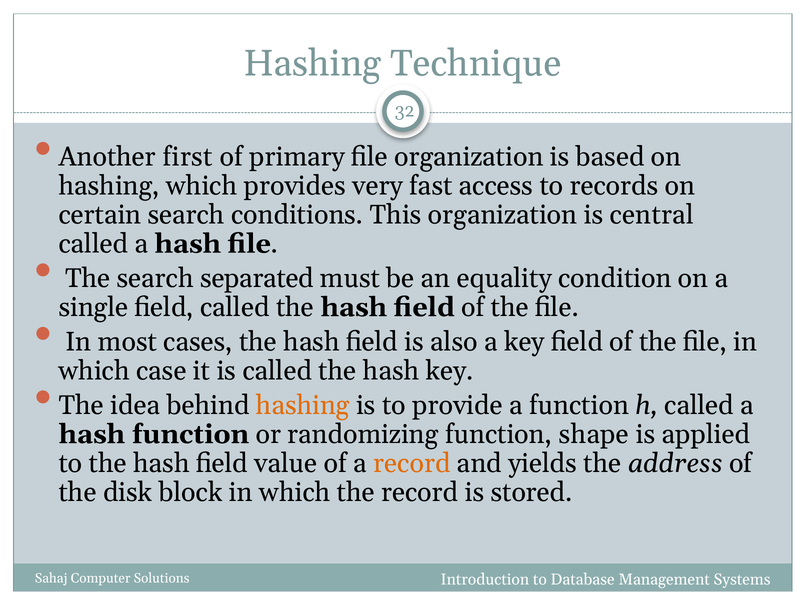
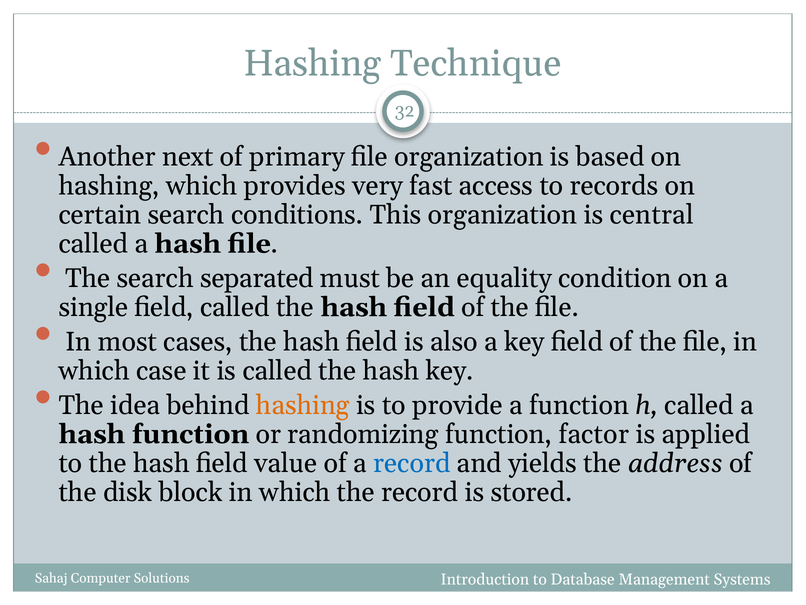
first: first -> next (188, 157)
shape: shape -> factor (594, 434)
record colour: orange -> blue (412, 463)
